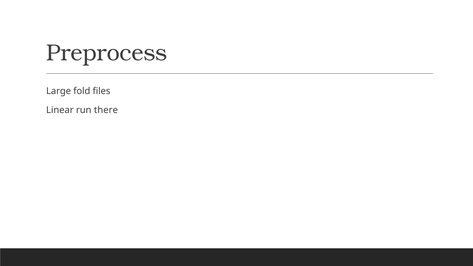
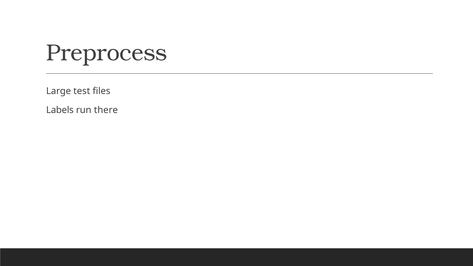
fold: fold -> test (82, 91)
Linear: Linear -> Labels (60, 110)
